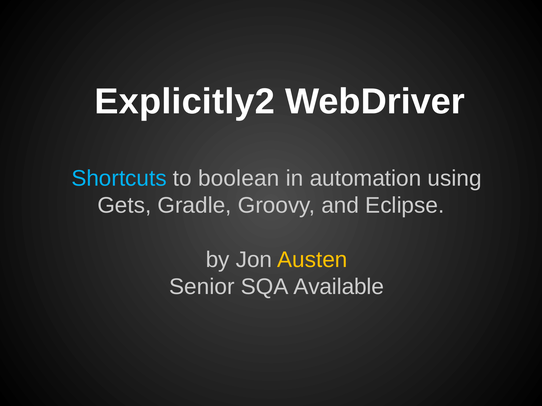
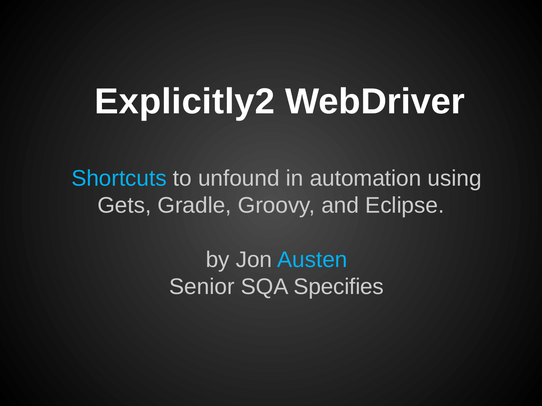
boolean: boolean -> unfound (239, 179)
Austen colour: yellow -> light blue (312, 260)
Available: Available -> Specifies (339, 287)
